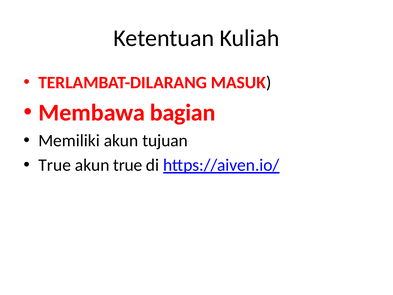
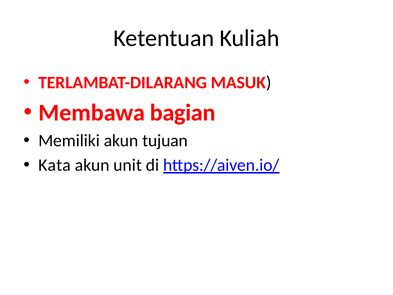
True: True -> Kata (55, 165)
akun true: true -> unit (128, 165)
